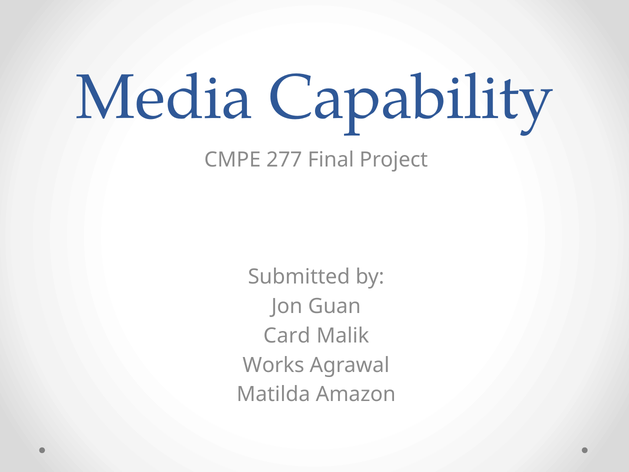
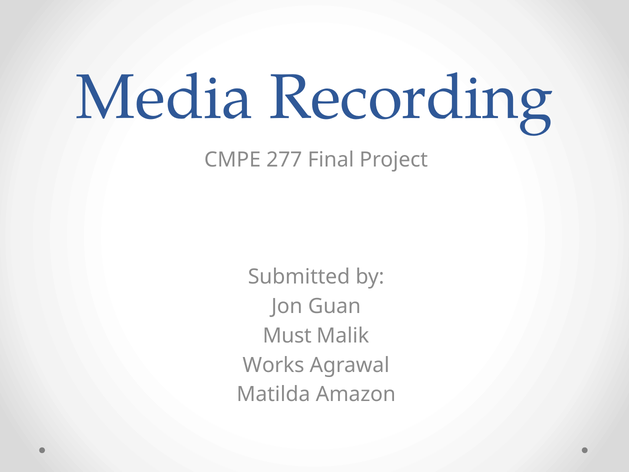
Capability: Capability -> Recording (411, 97)
Card: Card -> Must (287, 336)
